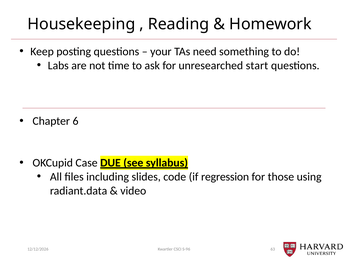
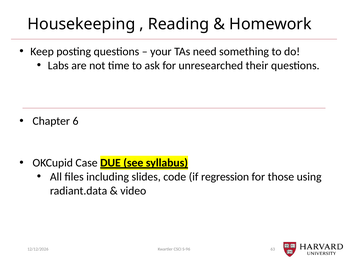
start: start -> their (257, 65)
